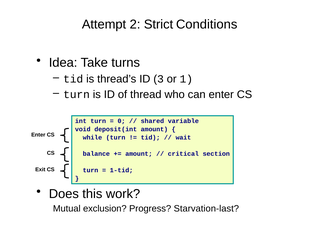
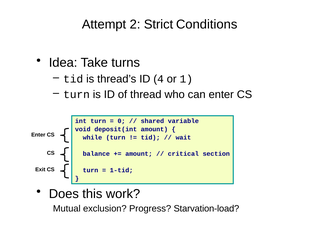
3: 3 -> 4 (160, 79)
Starvation-last: Starvation-last -> Starvation-load (206, 209)
